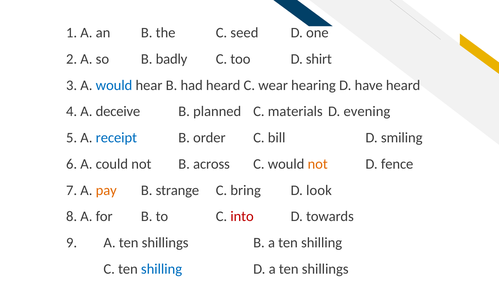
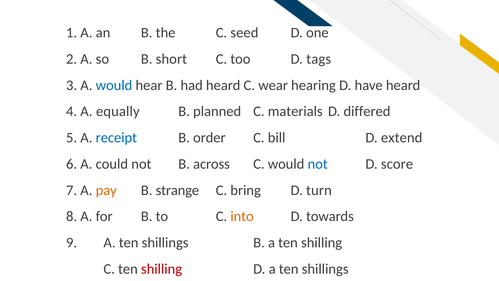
badly: badly -> short (171, 59)
shirt: shirt -> tags (319, 59)
deceive: deceive -> equally (118, 111)
evening: evening -> differed (367, 111)
smiling: smiling -> extend (402, 138)
not colour: orange -> blue (318, 164)
fence: fence -> score (397, 164)
look: look -> turn (319, 190)
into colour: red -> orange (242, 216)
shilling colour: blue -> red (162, 269)
